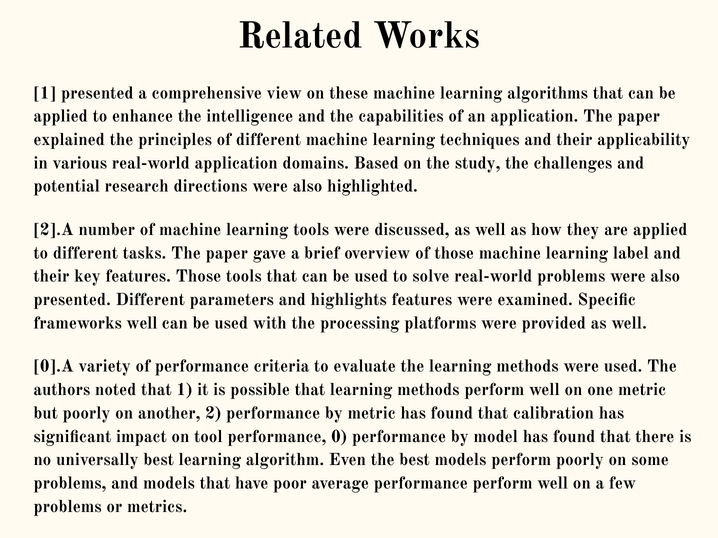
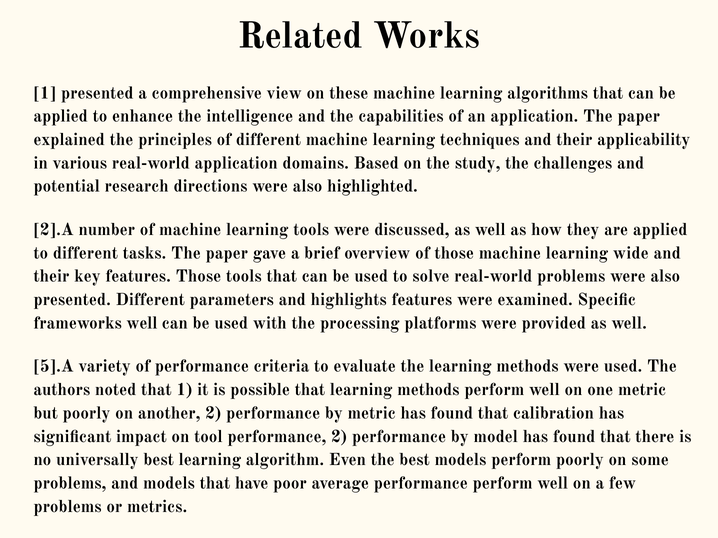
label: label -> wide (631, 253)
0].A: 0].A -> 5].A (54, 367)
performance 0: 0 -> 2 (339, 437)
